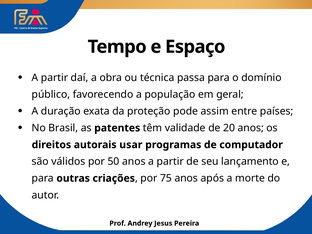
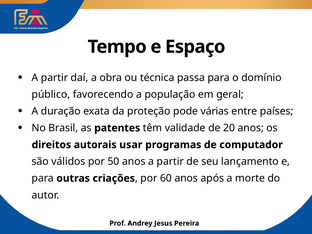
assim: assim -> várias (215, 111)
75: 75 -> 60 (166, 178)
